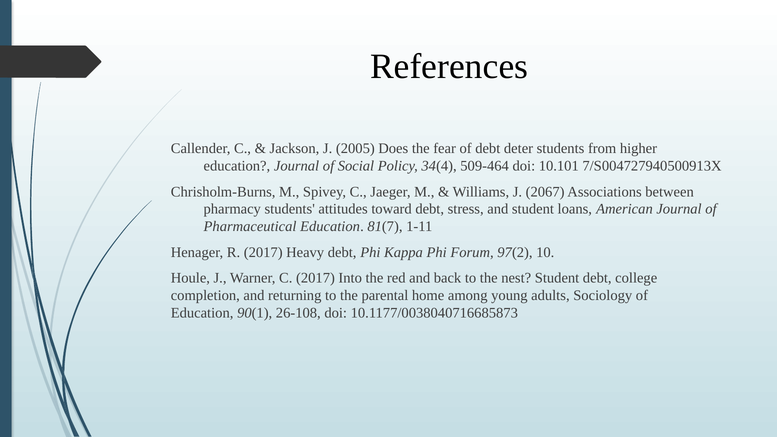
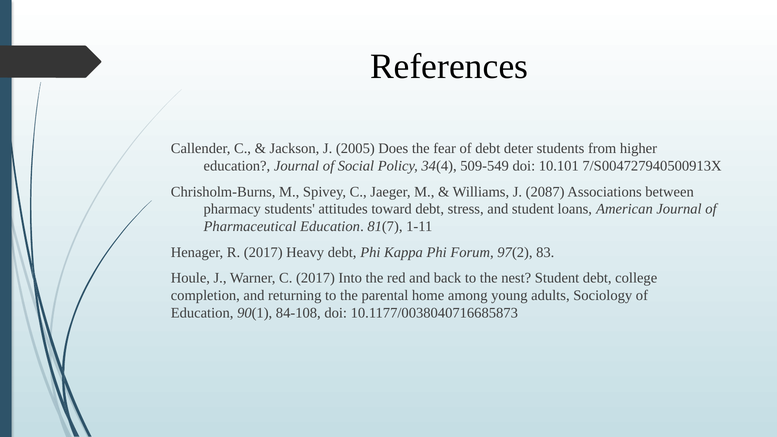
509-464: 509-464 -> 509-549 (485, 166)
2067: 2067 -> 2087 (545, 192)
10: 10 -> 83 (545, 252)
26-108: 26-108 -> 84-108 (298, 313)
